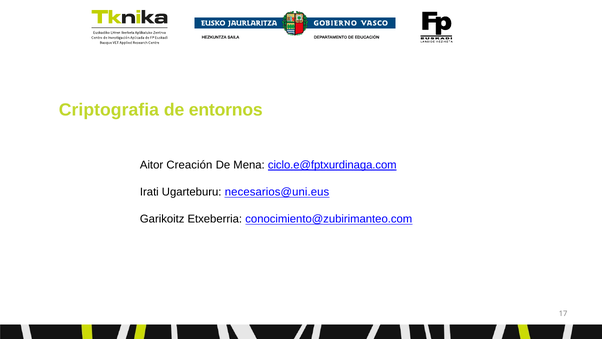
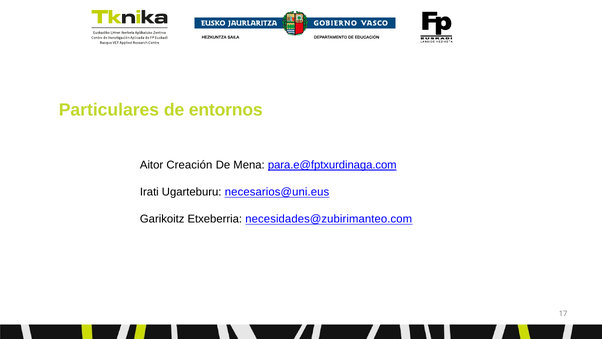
Criptografia: Criptografia -> Particulares (109, 110)
ciclo.e@fptxurdinaga.com: ciclo.e@fptxurdinaga.com -> para.e@fptxurdinaga.com (332, 165)
conocimiento@zubirimanteo.com: conocimiento@zubirimanteo.com -> necesidades@zubirimanteo.com (329, 219)
